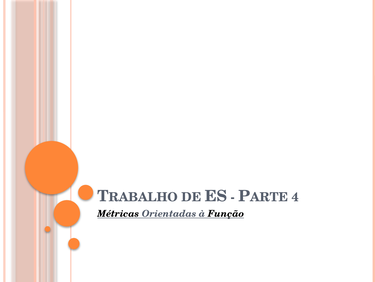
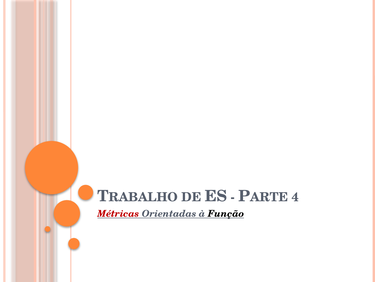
Métricas colour: black -> red (118, 213)
